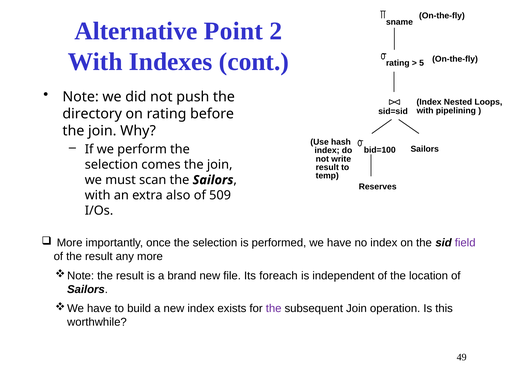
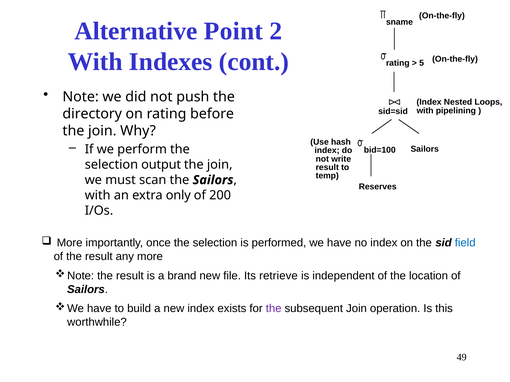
comes: comes -> output (161, 165)
also: also -> only (178, 196)
509: 509 -> 200 (220, 196)
field colour: purple -> blue (465, 243)
foreach: foreach -> retrieve (278, 276)
